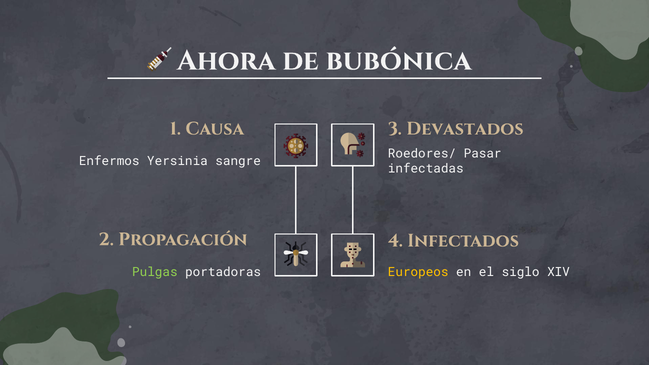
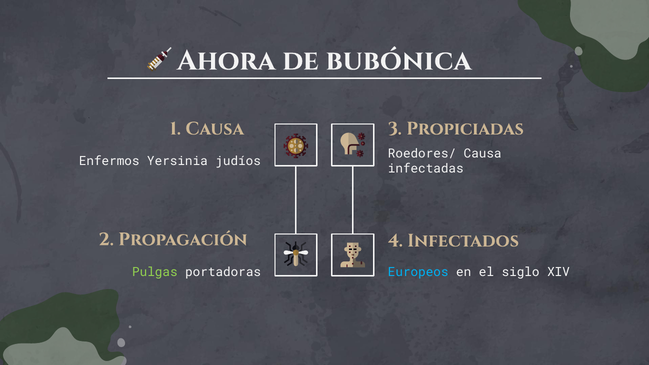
Devastados: Devastados -> Propiciadas (465, 129)
Roedores/ Pasar: Pasar -> Causa (483, 153)
sangre: sangre -> judíos (238, 161)
Europeos colour: yellow -> light blue (418, 272)
